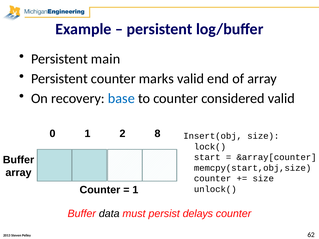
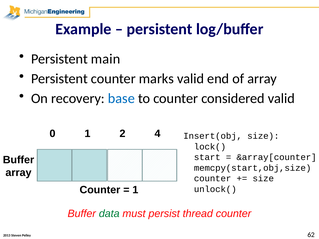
8: 8 -> 4 (157, 134)
data colour: black -> green (109, 214)
delays: delays -> thread (198, 214)
